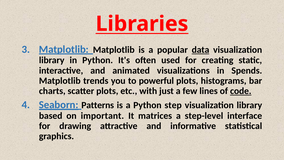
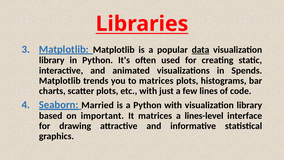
to powerful: powerful -> matrices (156, 81)
code underline: present -> none (241, 91)
Patterns: Patterns -> Married (98, 105)
Python step: step -> with (173, 105)
step-level: step-level -> lines-level (204, 116)
